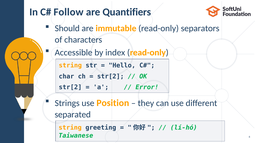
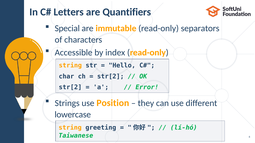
Follow: Follow -> Letters (69, 12)
Should: Should -> Special (67, 28)
separated: separated -> lowercase (73, 115)
